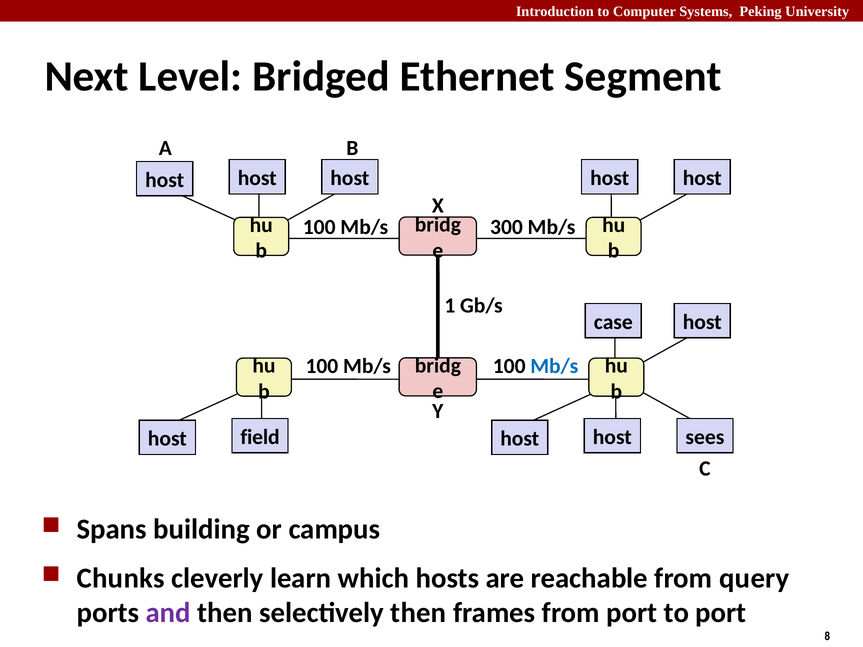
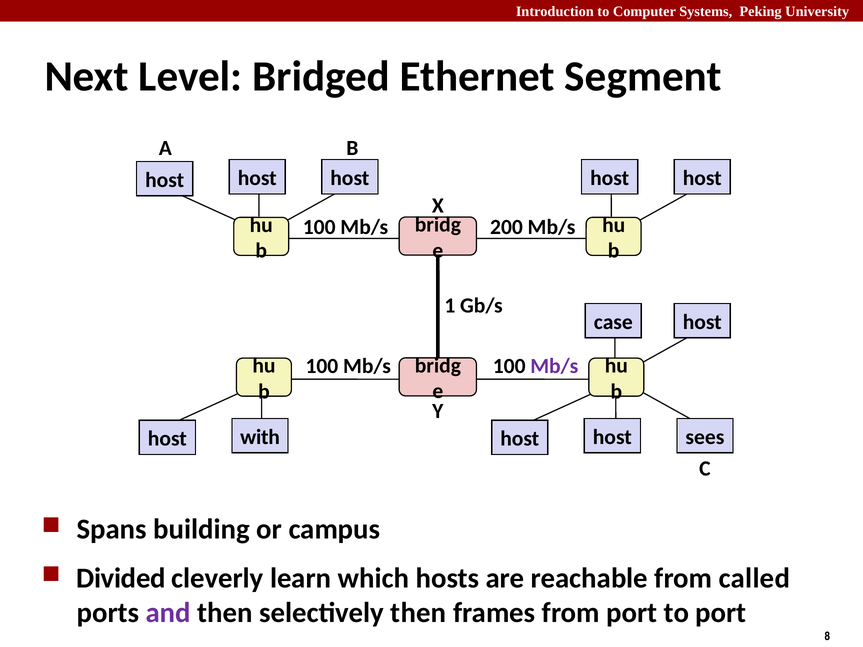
300: 300 -> 200 (506, 227)
Mb/s colour: blue -> purple (554, 366)
field: field -> with (260, 437)
Chunks: Chunks -> Divided (121, 579)
query: query -> called (754, 579)
